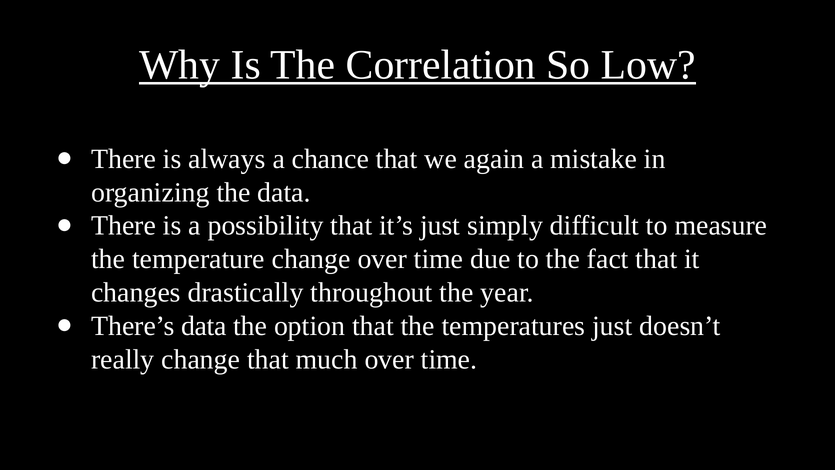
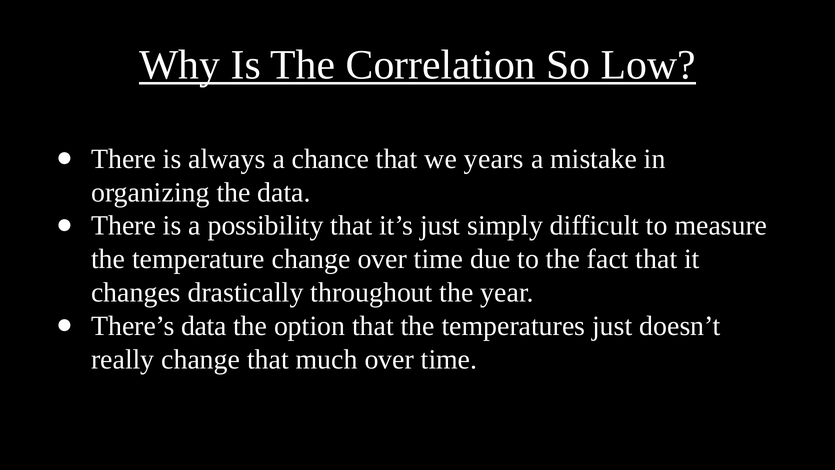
again: again -> years (494, 159)
